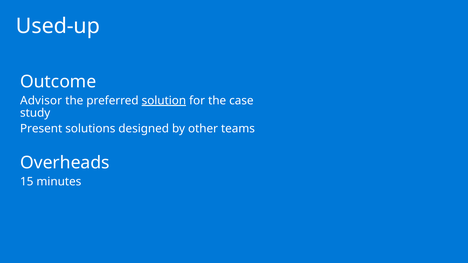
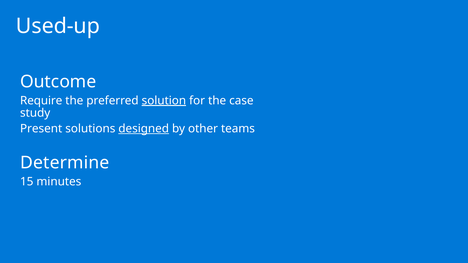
Advisor: Advisor -> Require (41, 101)
designed underline: none -> present (144, 129)
Overheads: Overheads -> Determine (65, 163)
